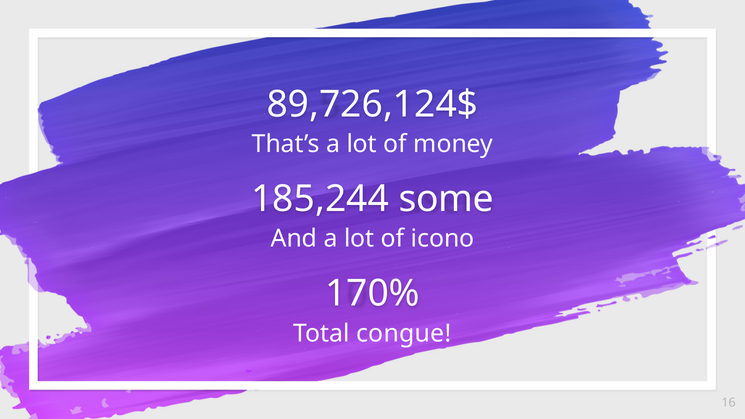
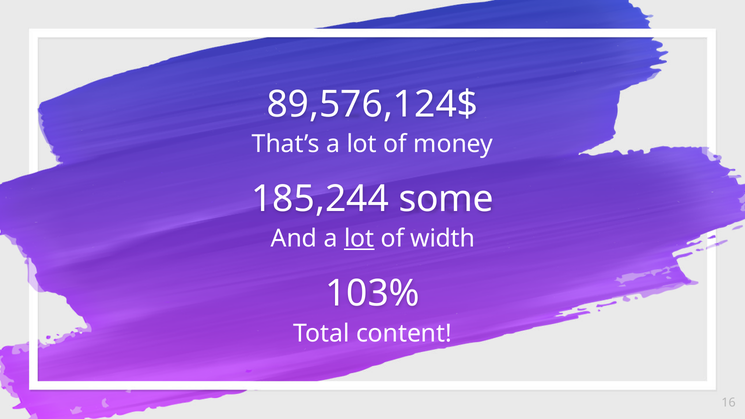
89,726,124$: 89,726,124$ -> 89,576,124$ (372, 104)
lot underline: none -> present (359, 239)
icono: icono -> width (443, 239)
170%: 170% -> 103% (372, 294)
congue: congue -> content (404, 333)
